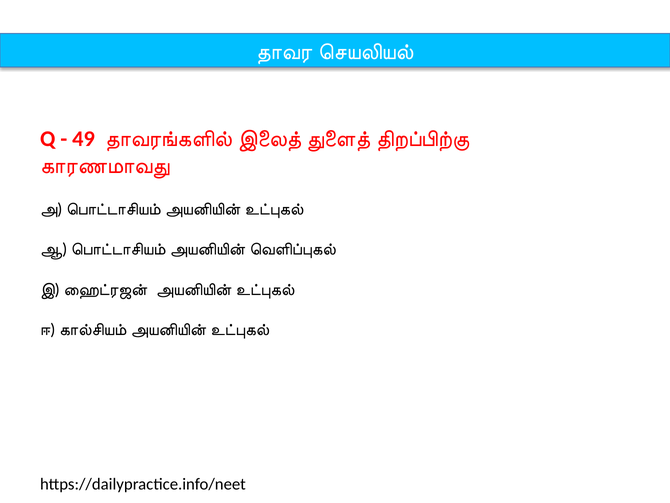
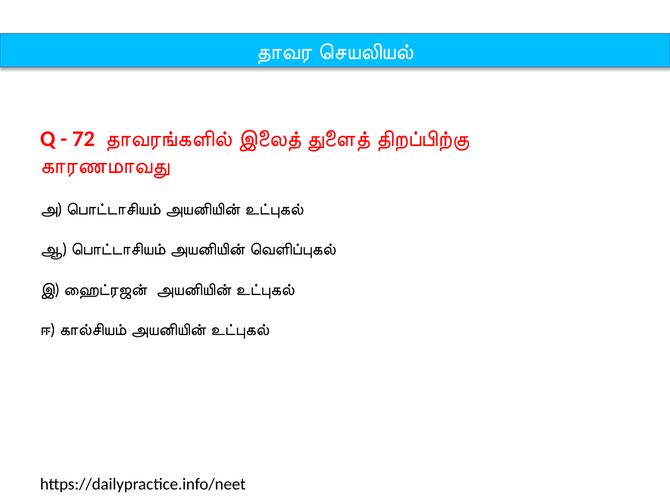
49: 49 -> 72 (84, 139)
